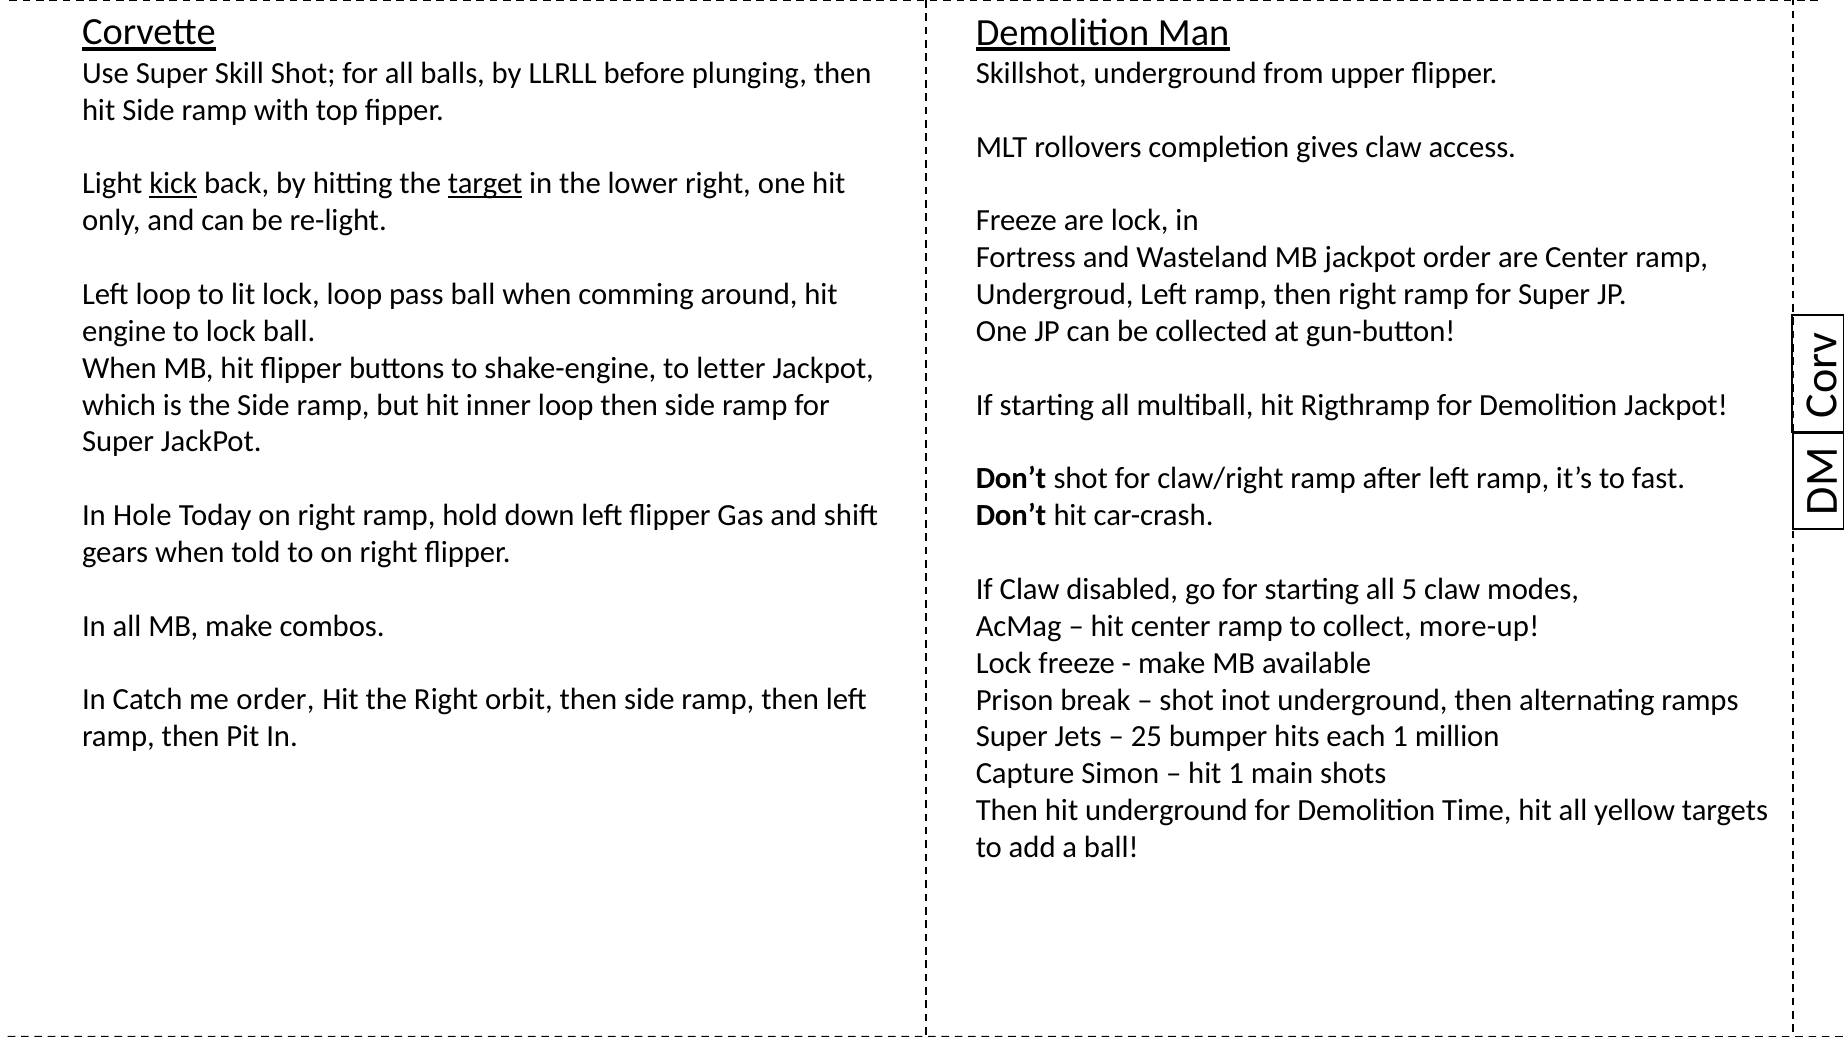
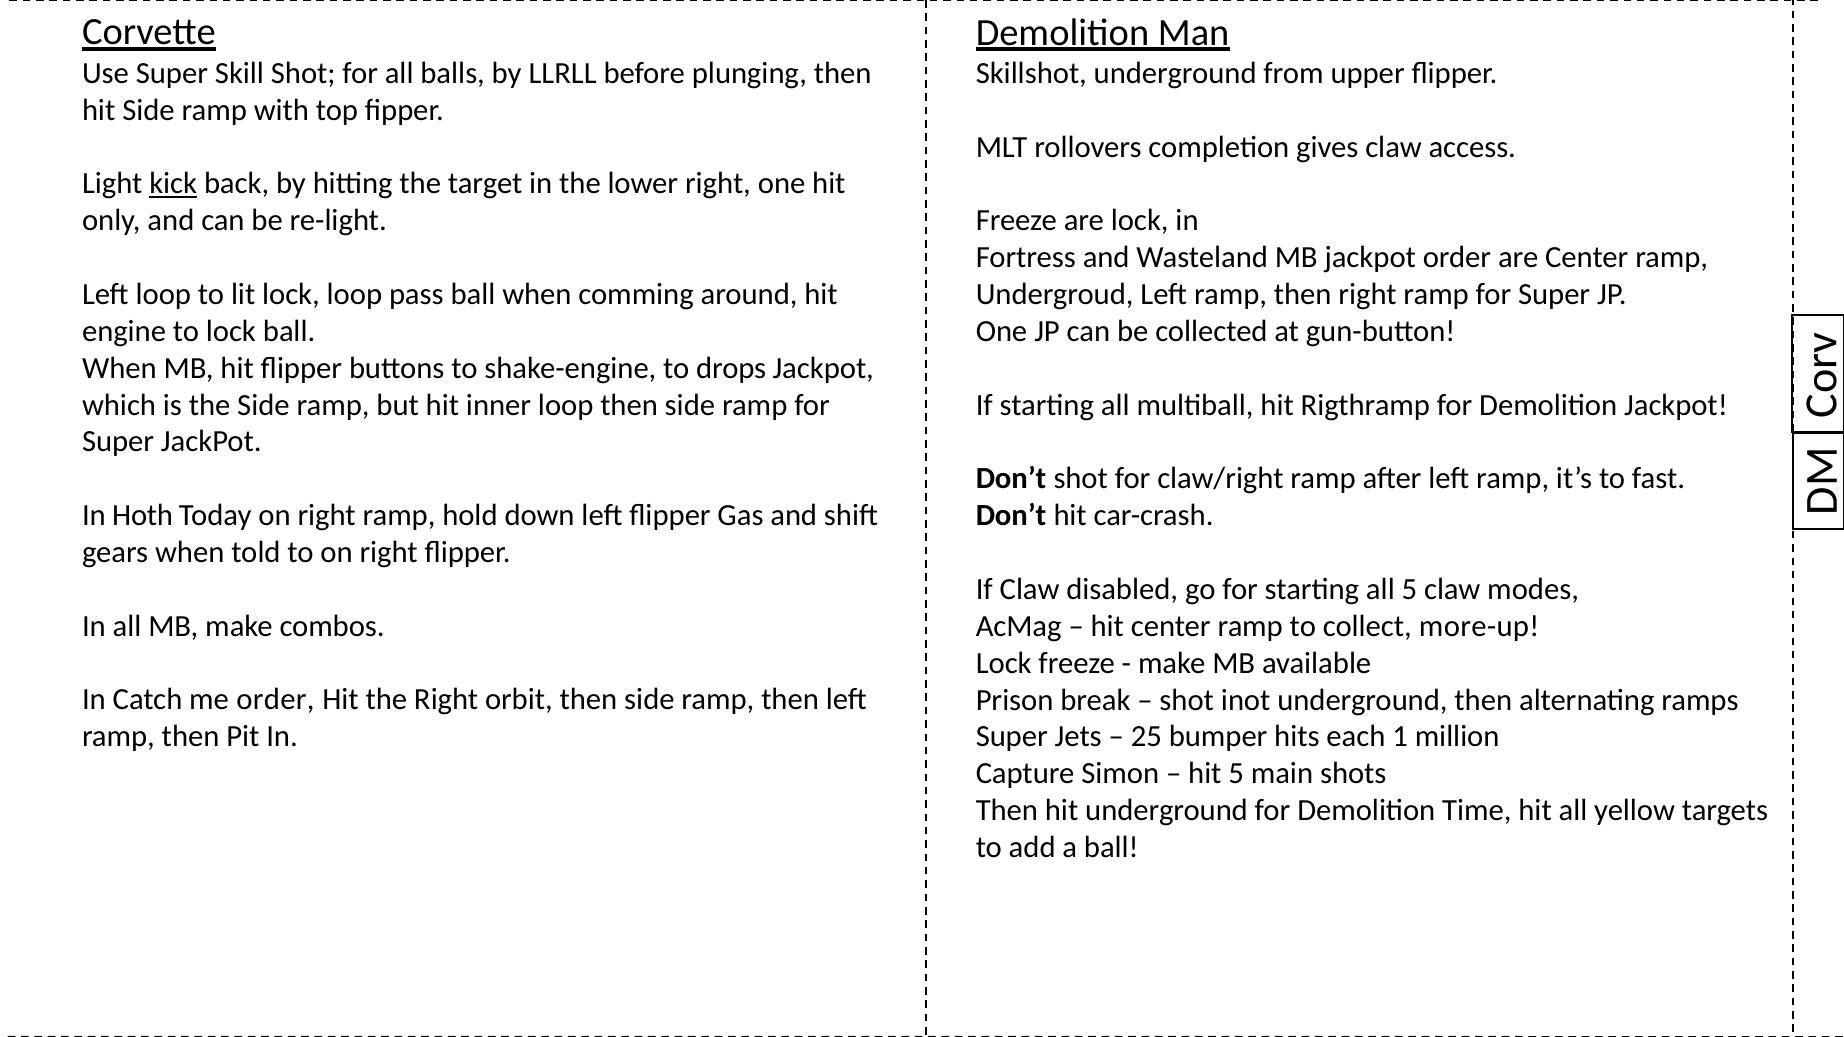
target underline: present -> none (485, 184)
letter: letter -> drops (731, 368)
Hole: Hole -> Hoth (143, 516)
hit 1: 1 -> 5 (1236, 774)
